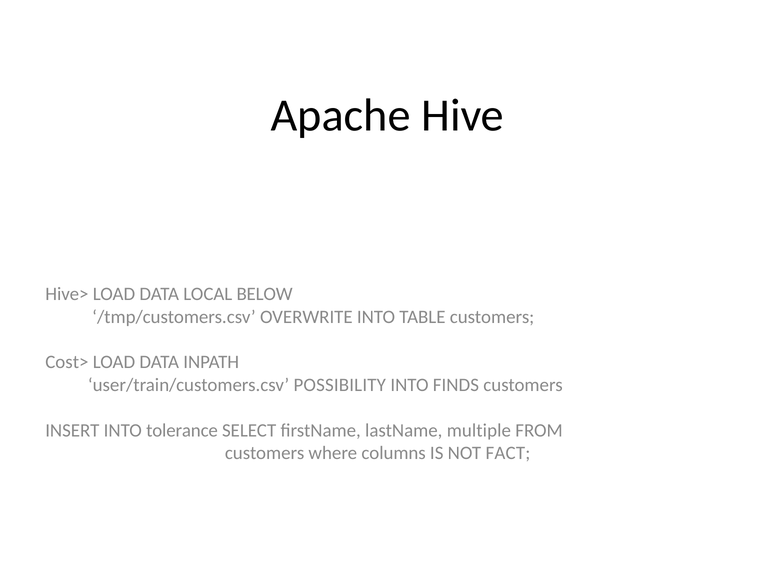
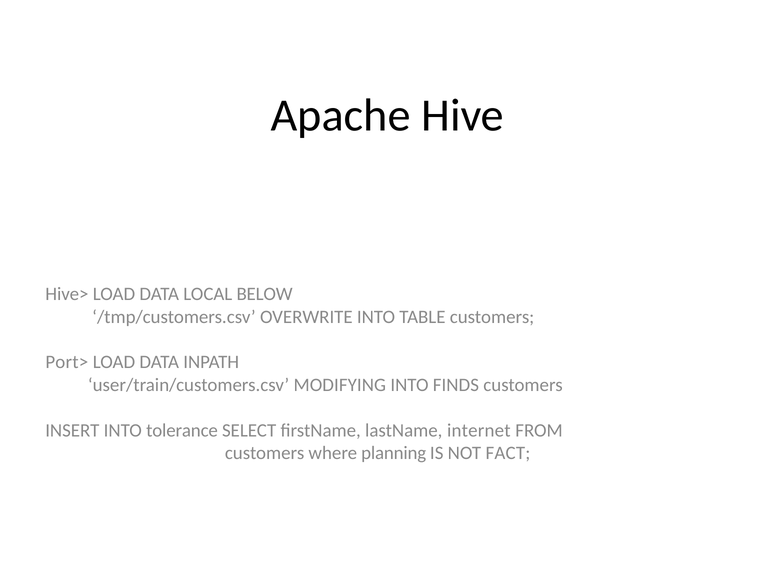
Cost>: Cost> -> Port> (67, 362)
POSSIBILITY: POSSIBILITY -> MODIFYING (340, 385)
multiple: multiple -> internet (479, 430)
columns: columns -> planning (394, 453)
